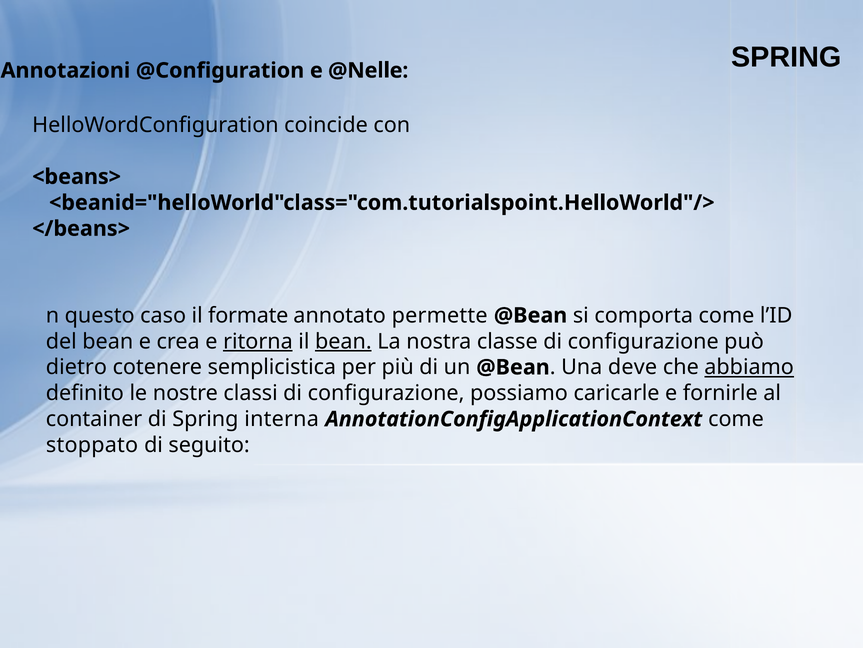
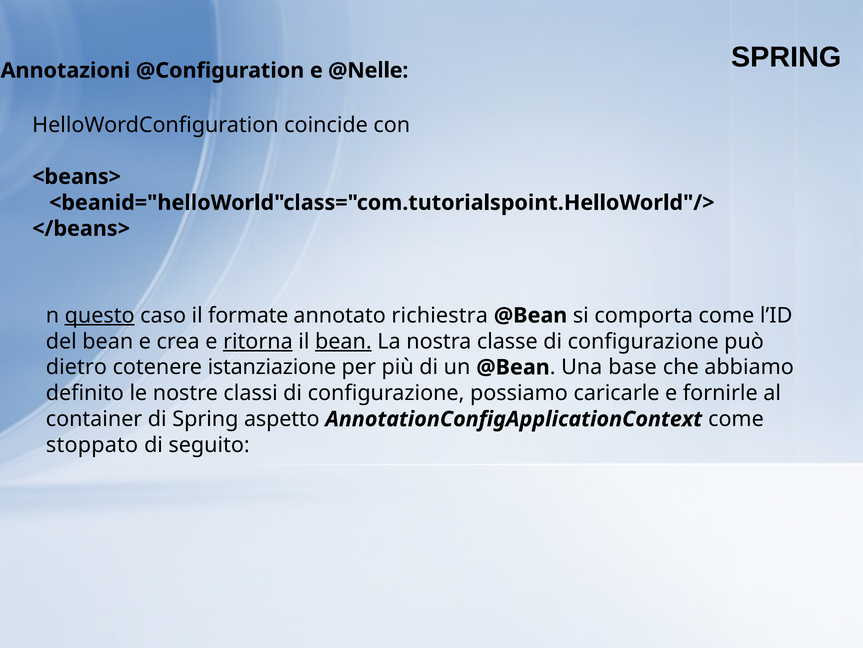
questo underline: none -> present (100, 315)
permette: permette -> richiestra (440, 315)
semplicistica: semplicistica -> istanziazione (272, 367)
deve: deve -> base (633, 367)
abbiamo underline: present -> none (749, 367)
interna: interna -> aspetto (282, 419)
